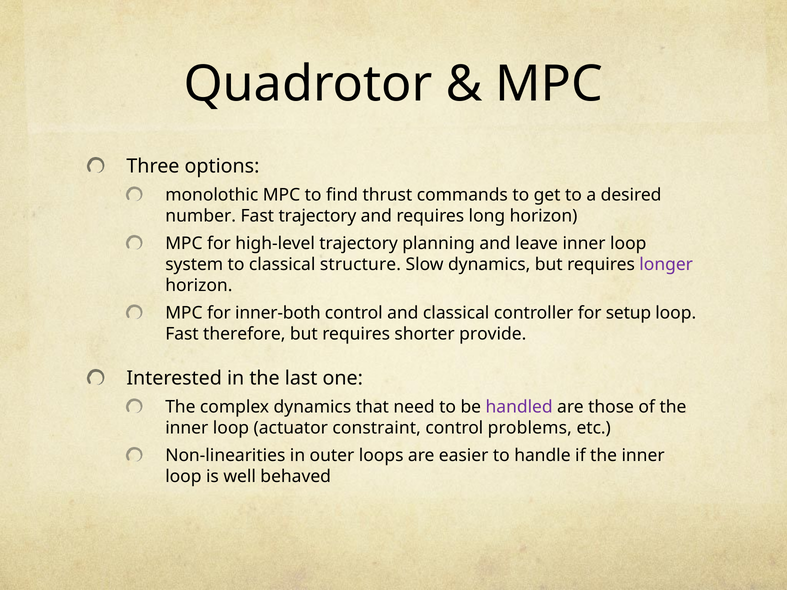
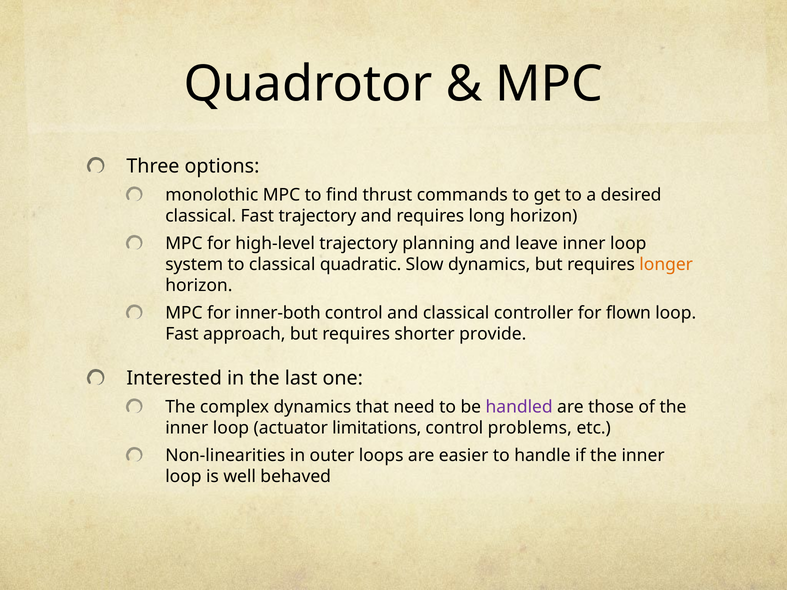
number: number -> classical (201, 216)
structure: structure -> quadratic (361, 265)
longer colour: purple -> orange (666, 265)
setup: setup -> flown (628, 313)
therefore: therefore -> approach (244, 334)
constraint: constraint -> limitations (377, 428)
